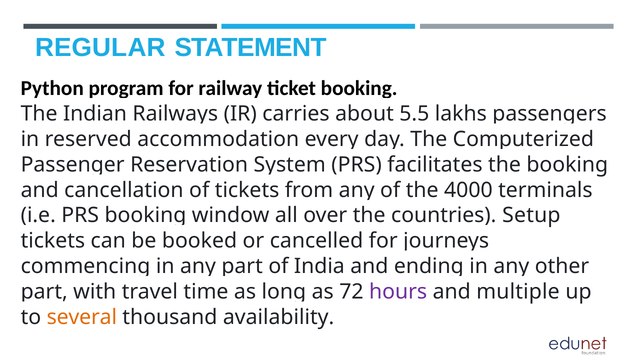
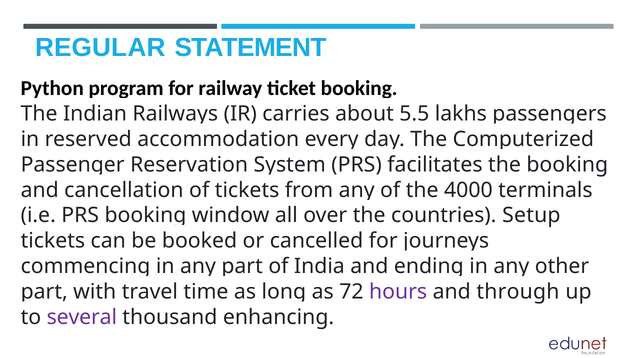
multiple: multiple -> through (518, 292)
several colour: orange -> purple (82, 318)
availability: availability -> enhancing (279, 318)
